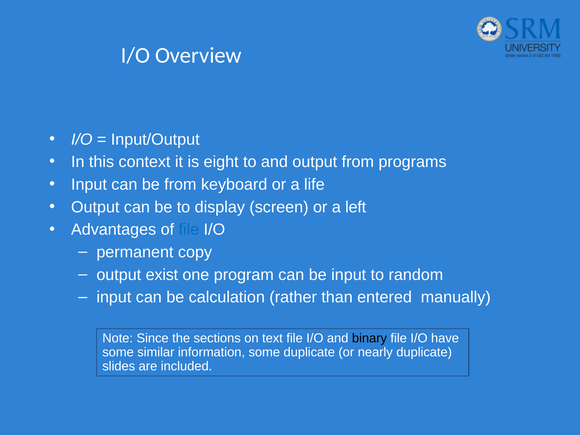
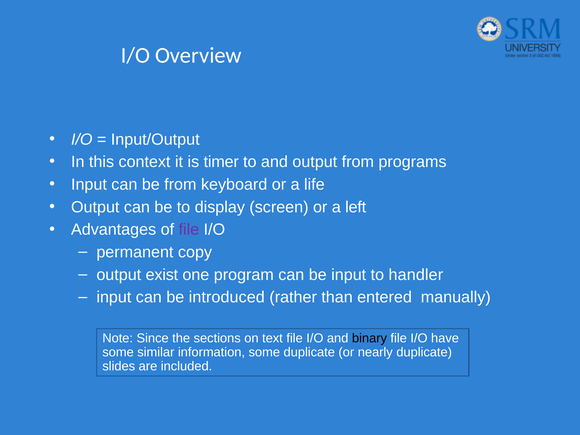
eight: eight -> timer (221, 162)
file colour: blue -> purple (189, 230)
random: random -> handler (416, 275)
calculation: calculation -> introduced (227, 297)
